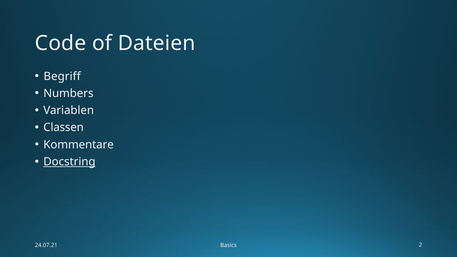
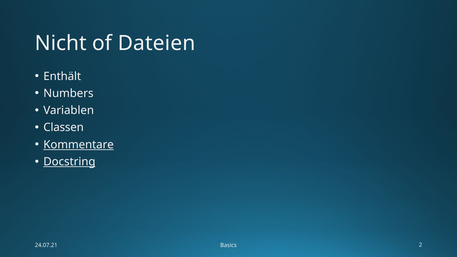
Code: Code -> Nicht (61, 43)
Begriff: Begriff -> Enthält (62, 76)
Kommentare underline: none -> present (79, 145)
